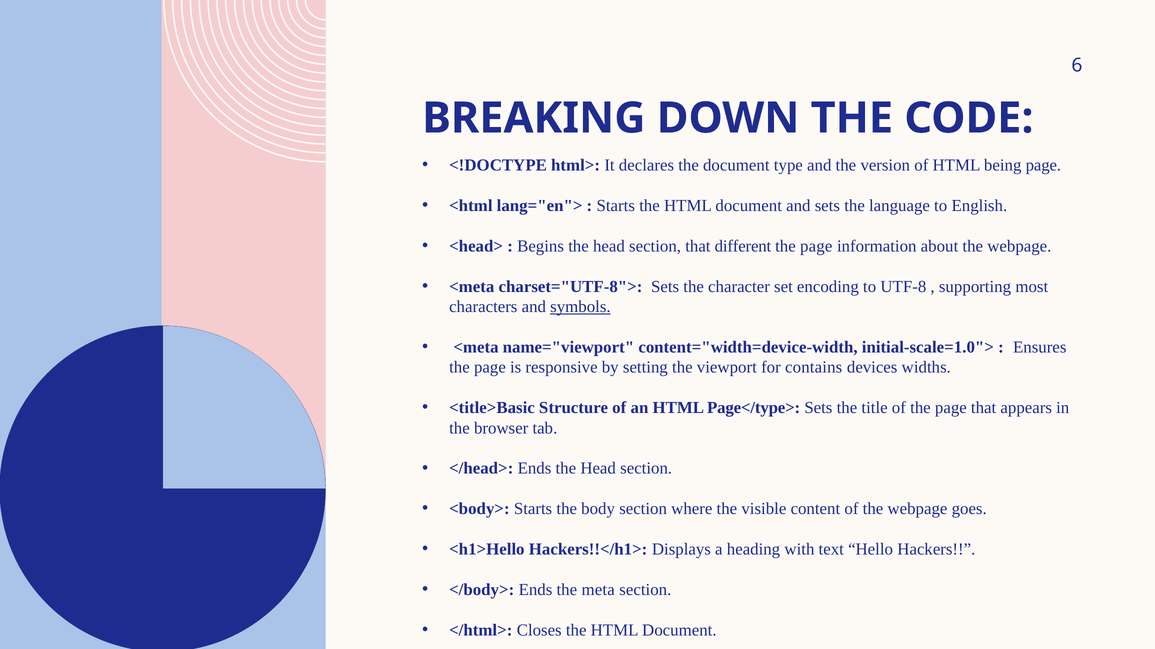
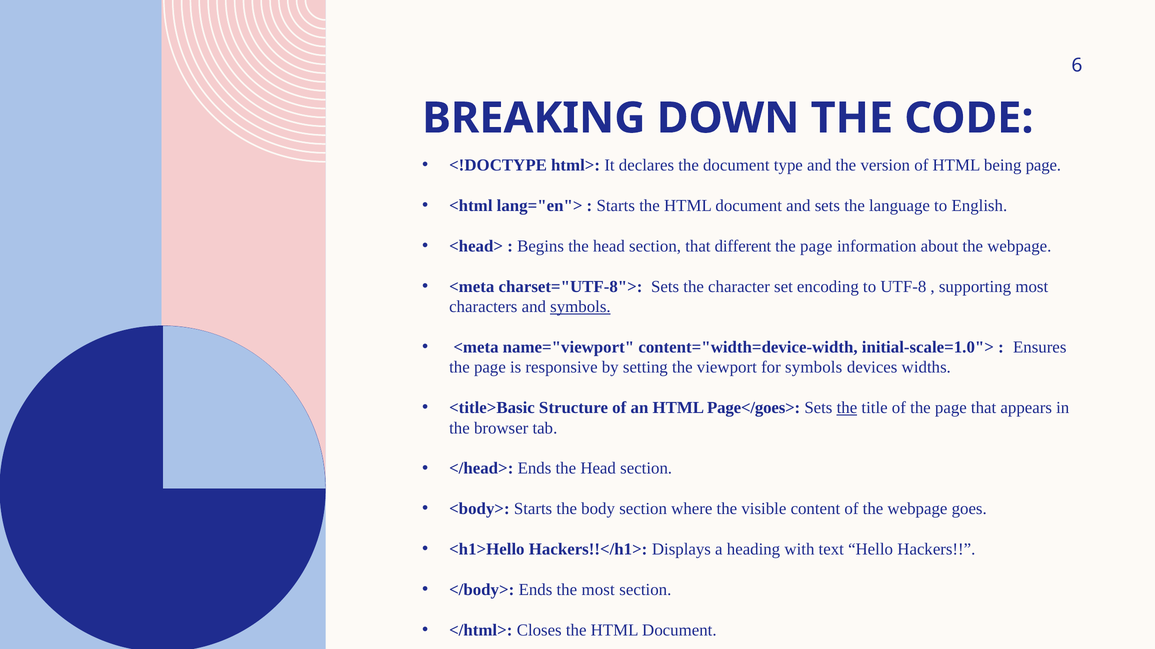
for contains: contains -> symbols (814, 368)
Page</type>: Page</type> -> Page</goes> (754, 408)
the underline: none -> present (847, 408)
the meta: meta -> most (598, 590)
